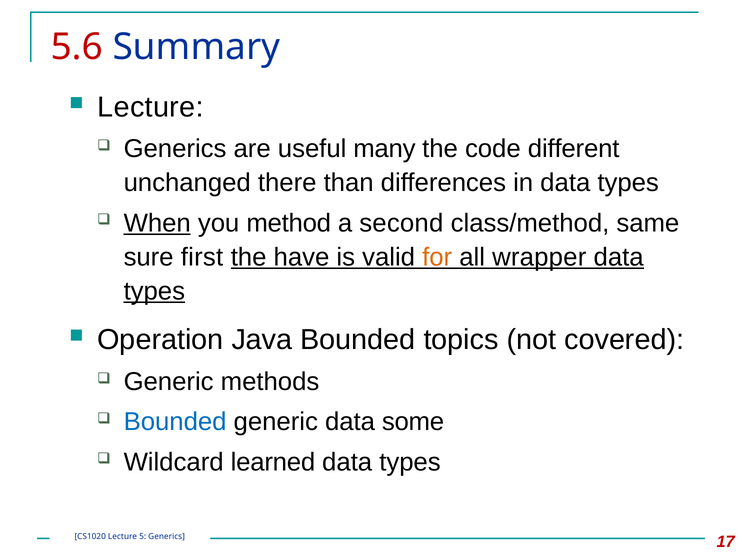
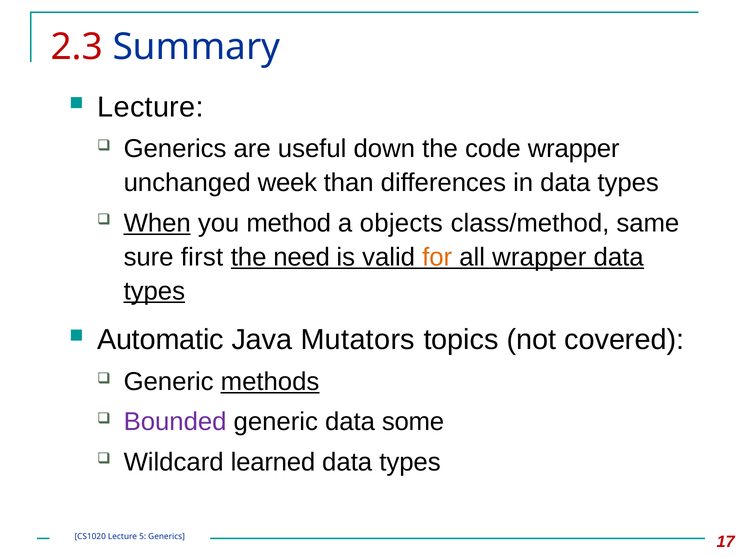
5.6: 5.6 -> 2.3 (77, 47)
many: many -> down (384, 149)
code different: different -> wrapper (574, 149)
there: there -> week (287, 183)
second: second -> objects (401, 223)
have: have -> need (302, 257)
Operation: Operation -> Automatic (160, 340)
Java Bounded: Bounded -> Mutators (358, 340)
methods underline: none -> present (270, 381)
Bounded colour: blue -> purple (175, 422)
